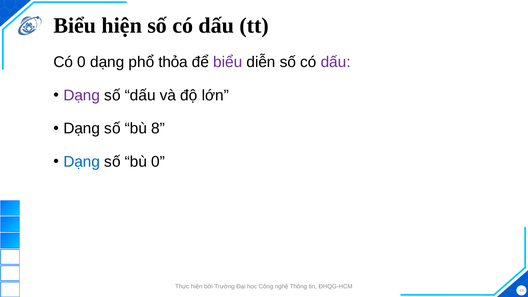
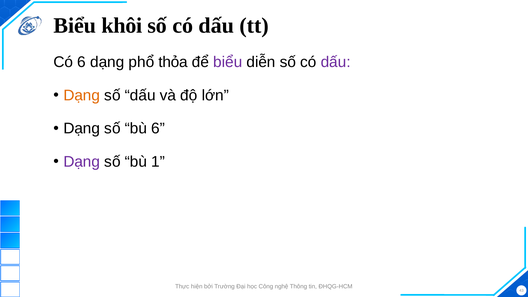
Biểu hiện: hiện -> khôi (122, 26)
Có 0: 0 -> 6 (82, 62)
Dạng colour: purple -> orange (82, 95)
bù 8: 8 -> 6 (158, 129)
Dạng colour: blue -> purple (82, 162)
bù 0: 0 -> 1 (158, 162)
